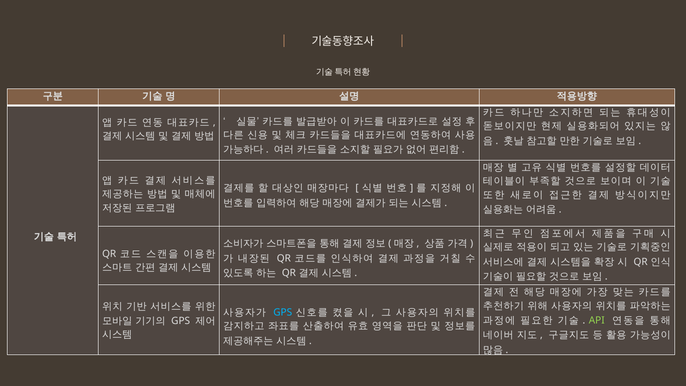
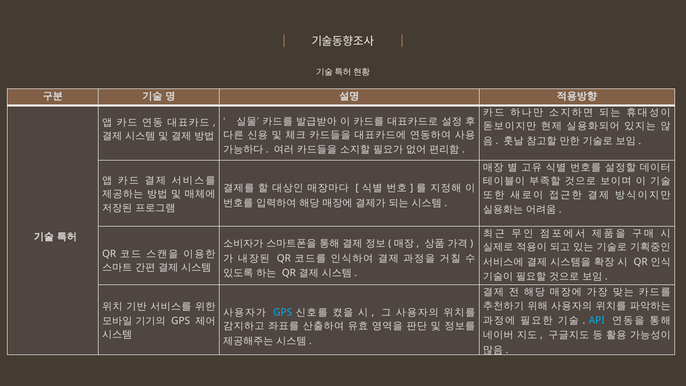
API colour: light green -> light blue (597, 320)
